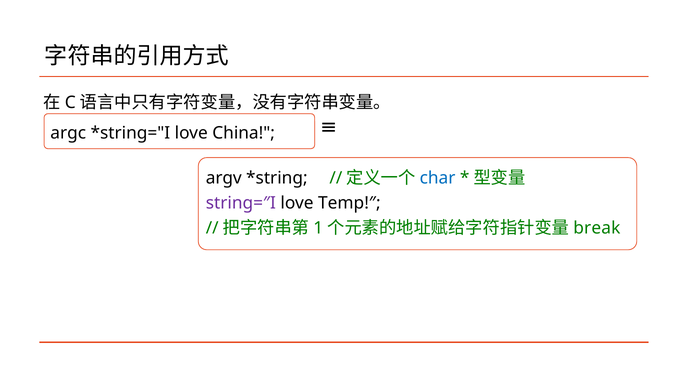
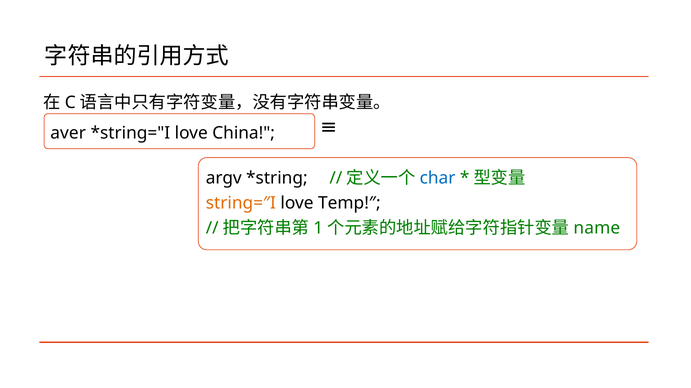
argc: argc -> aver (68, 133)
string=″I colour: purple -> orange (241, 203)
break: break -> name (597, 228)
